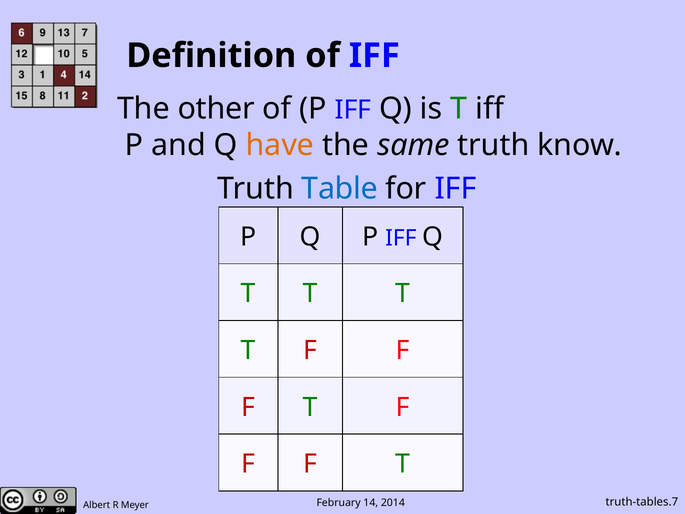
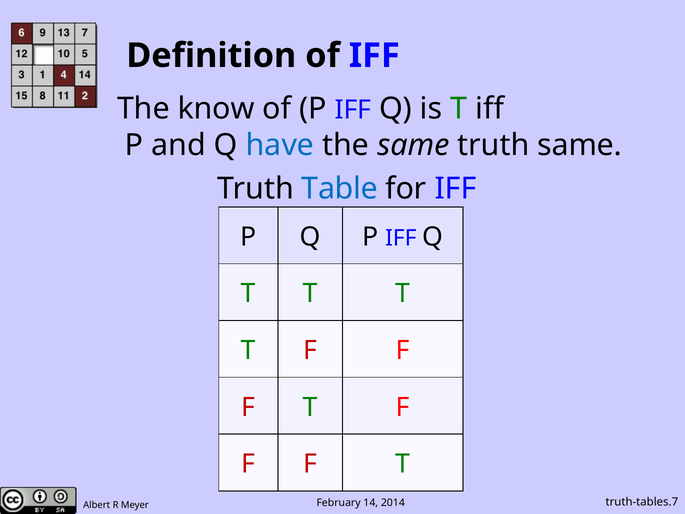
other: other -> know (216, 109)
have colour: orange -> blue (280, 145)
truth know: know -> same (580, 145)
